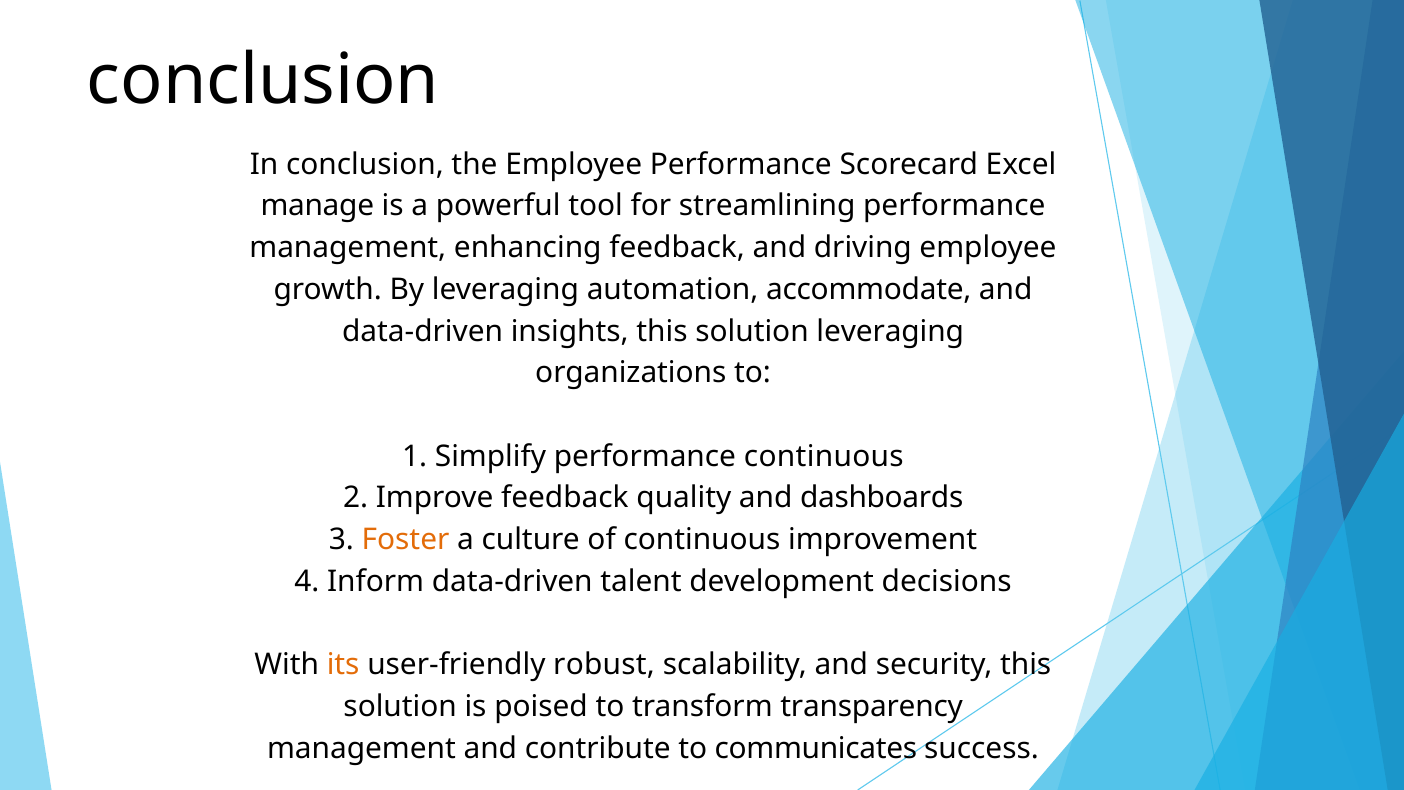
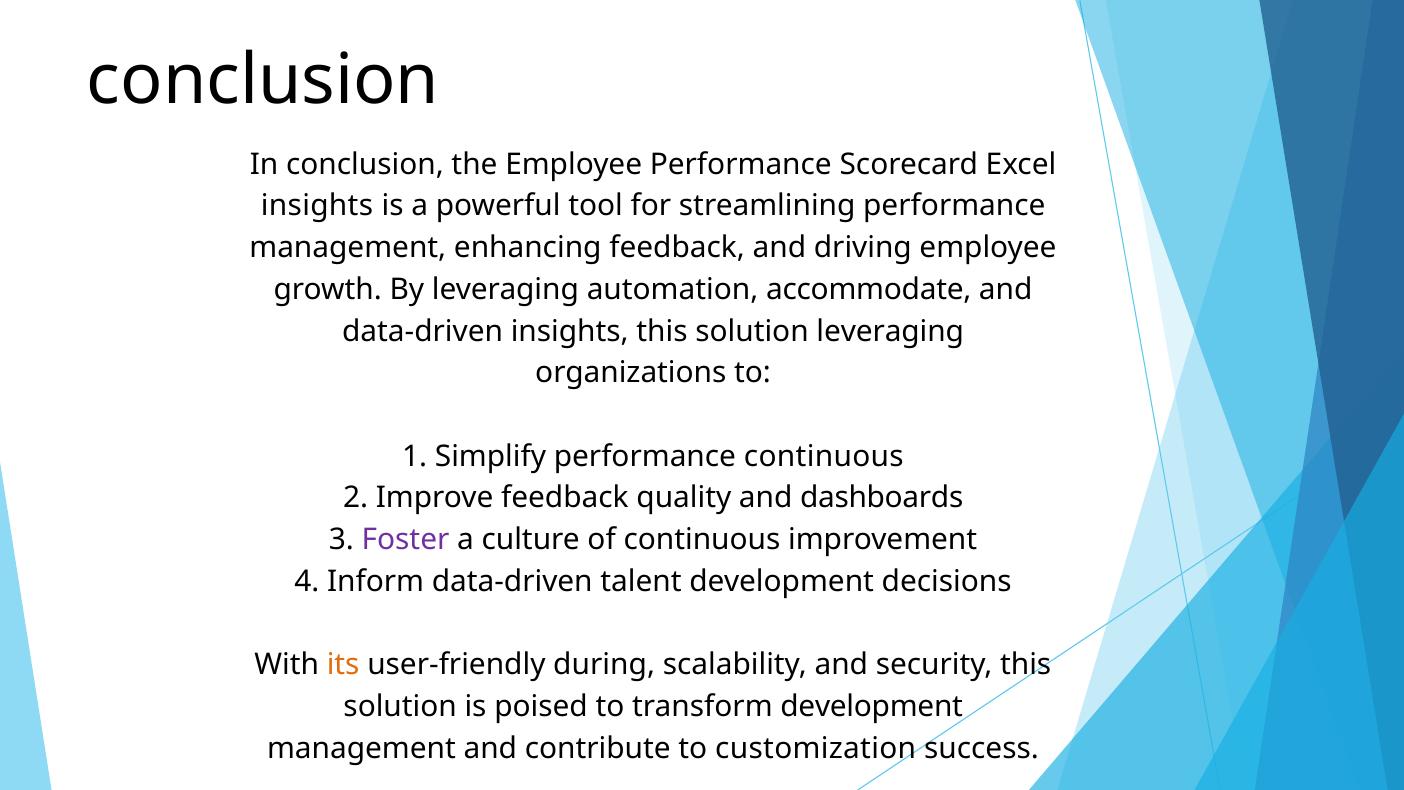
manage: manage -> insights (317, 206)
Foster colour: orange -> purple (406, 540)
robust: robust -> during (604, 665)
transform transparency: transparency -> development (872, 706)
communicates: communicates -> customization (816, 748)
